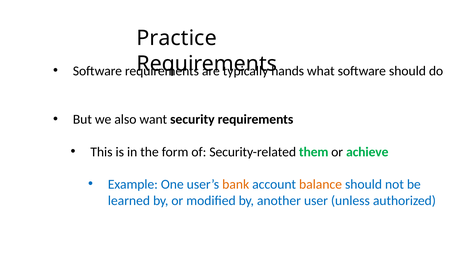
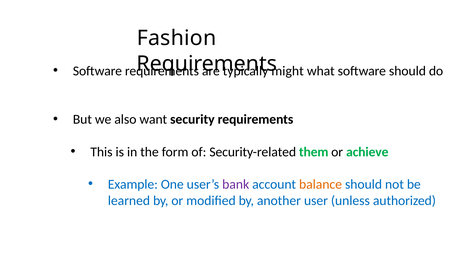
Practice: Practice -> Fashion (177, 38)
hands: hands -> might (288, 71)
bank colour: orange -> purple (236, 185)
